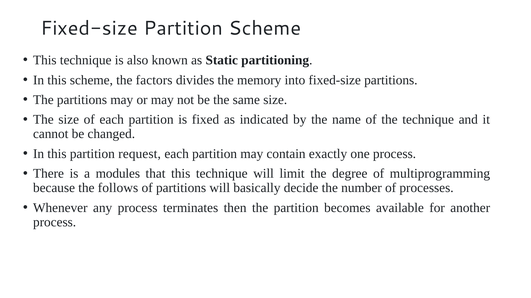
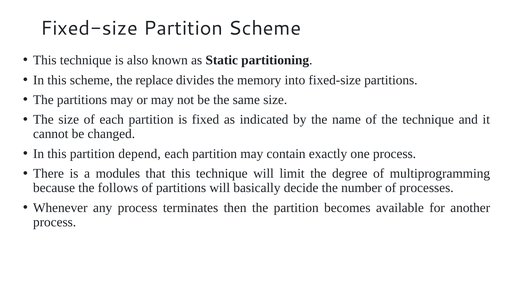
factors: factors -> replace (154, 80)
request: request -> depend (140, 154)
